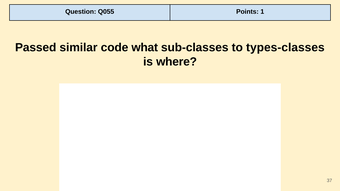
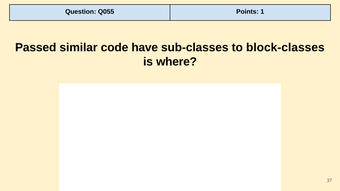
what: what -> have (145, 48)
types-classes: types-classes -> block-classes (285, 48)
